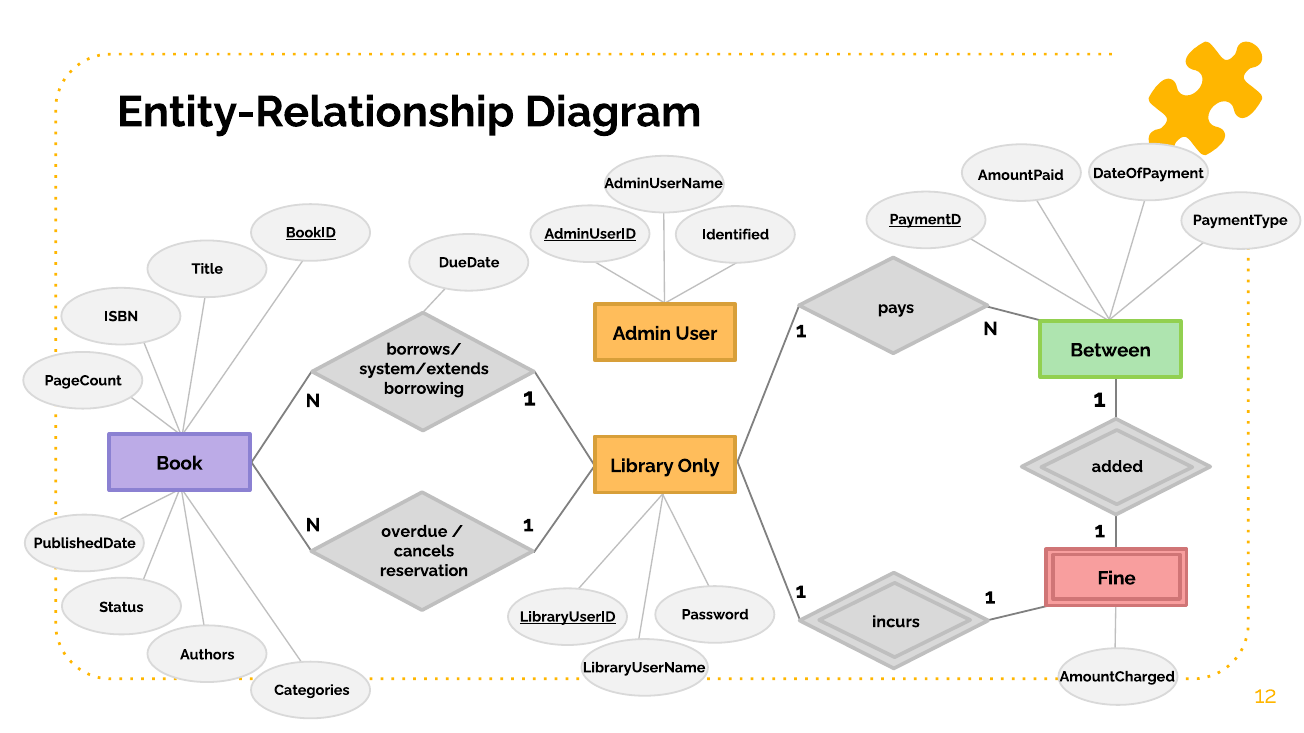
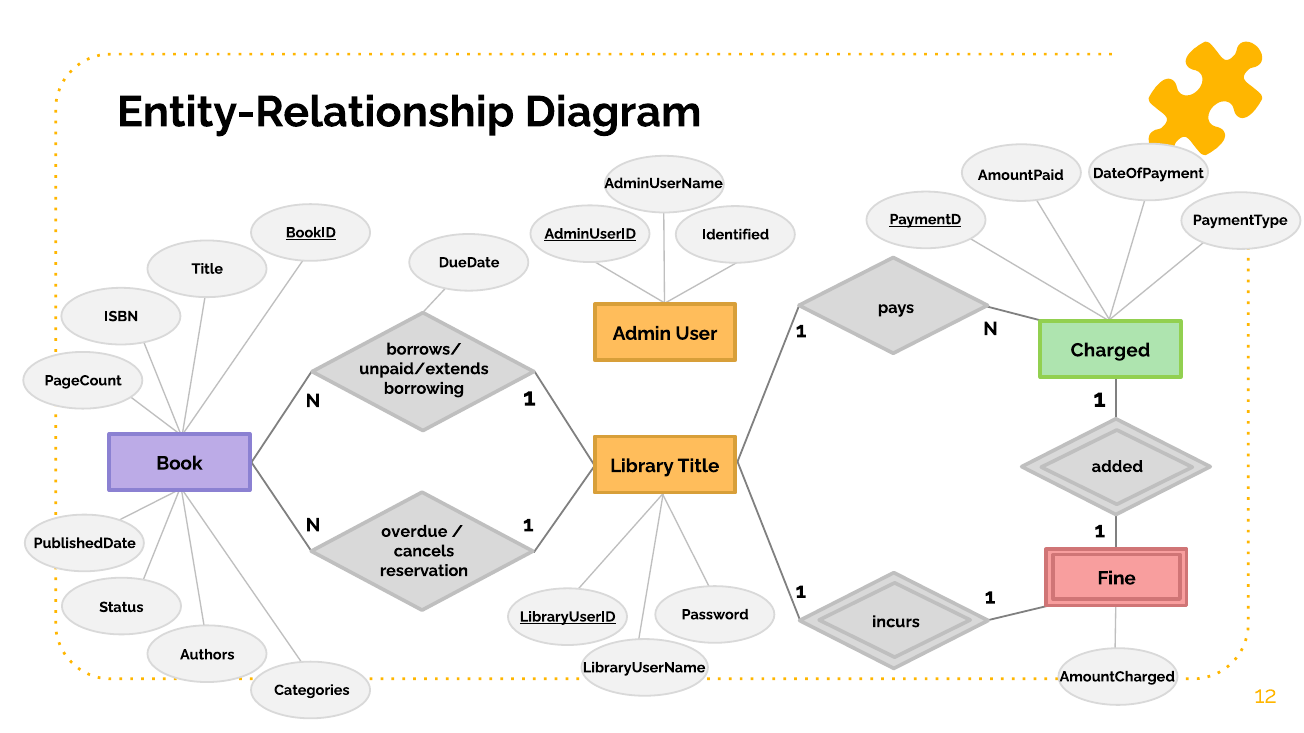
Between: Between -> Charged (1110, 350)
system/extends: system/extends -> unpaid/extends (424, 369)
Library Only: Only -> Title (698, 466)
